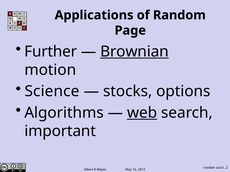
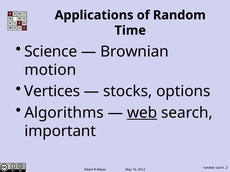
Page: Page -> Time (130, 31)
Further: Further -> Science (51, 52)
Brownian underline: present -> none (134, 52)
Science: Science -> Vertices (52, 92)
